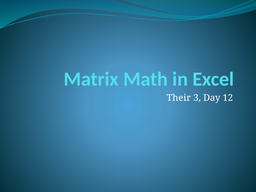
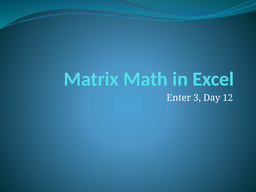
Their: Their -> Enter (179, 98)
